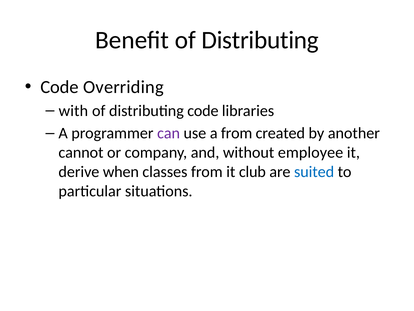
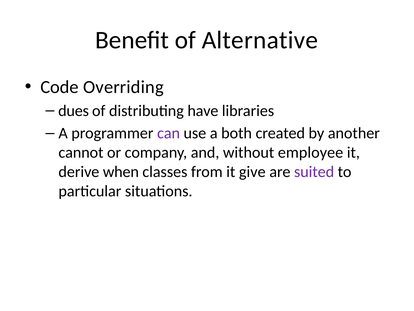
Benefit of Distributing: Distributing -> Alternative (260, 40)
with: with -> dues (74, 111)
distributing code: code -> have (203, 111)
a from: from -> both (237, 133)
club: club -> give (252, 172)
suited colour: blue -> purple (314, 172)
